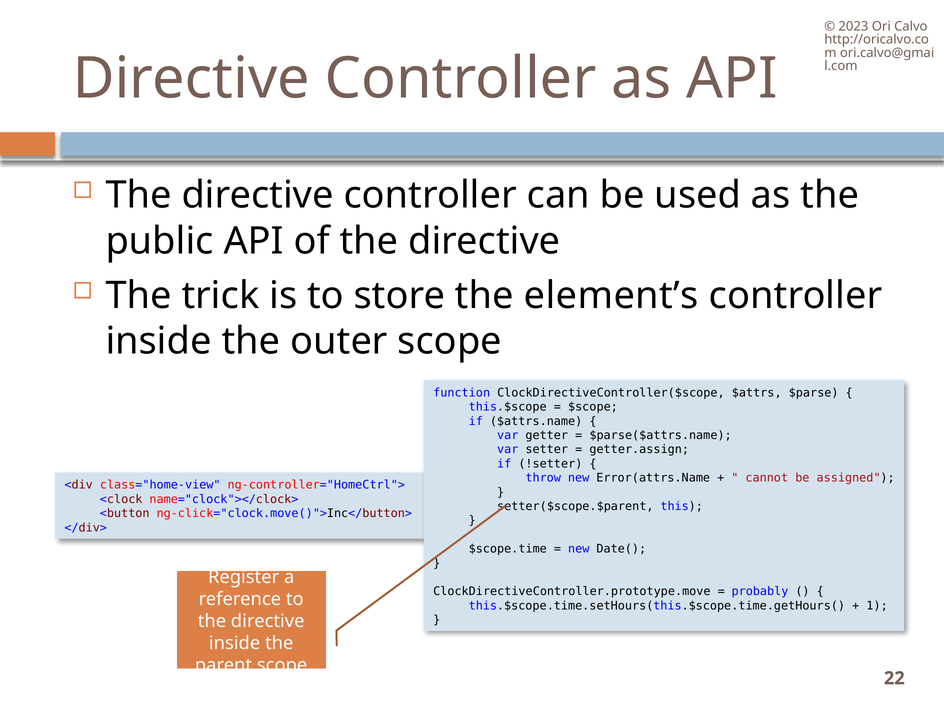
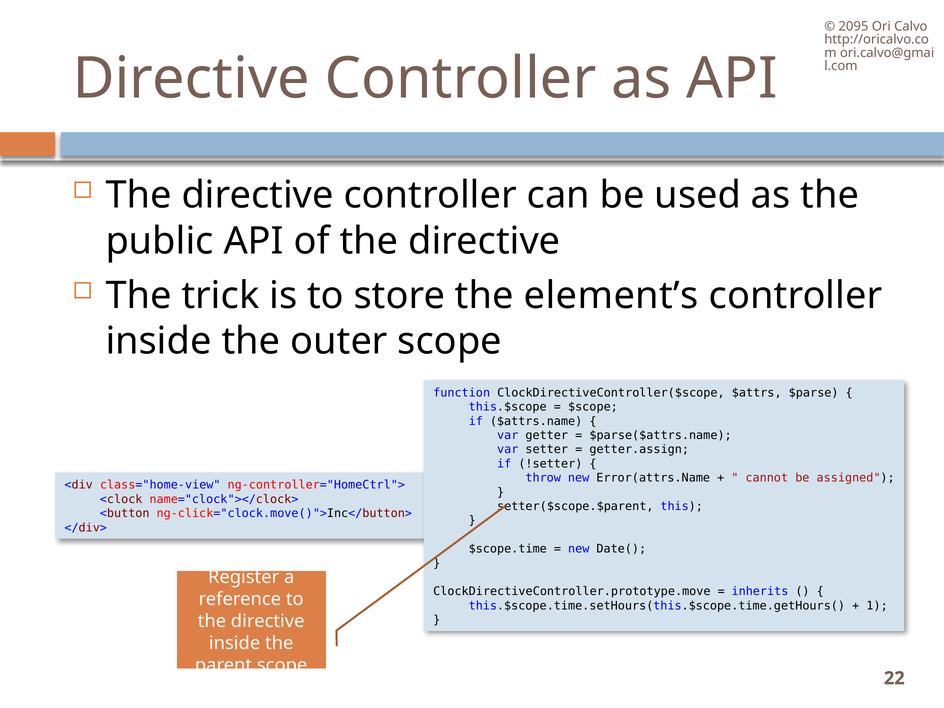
2023: 2023 -> 2095 (853, 26)
probably: probably -> inherits (760, 592)
